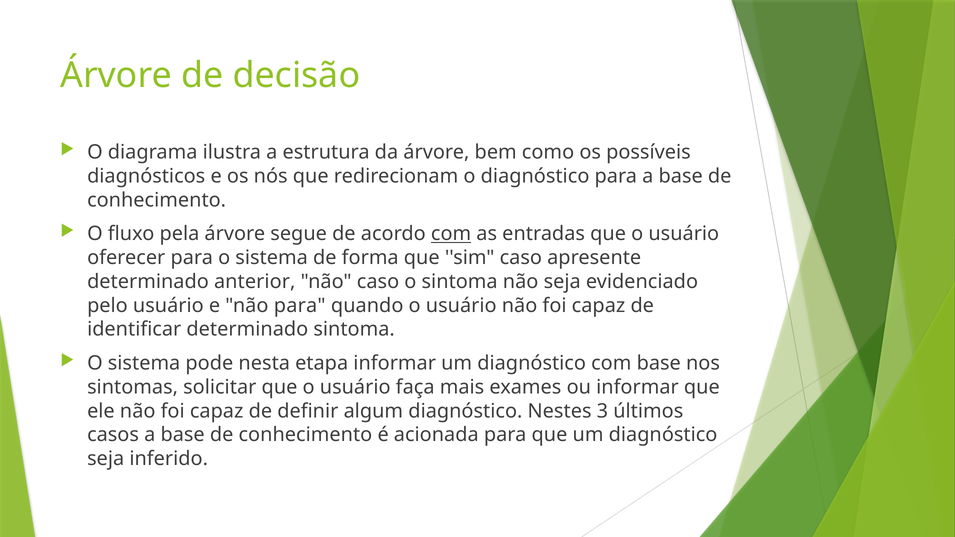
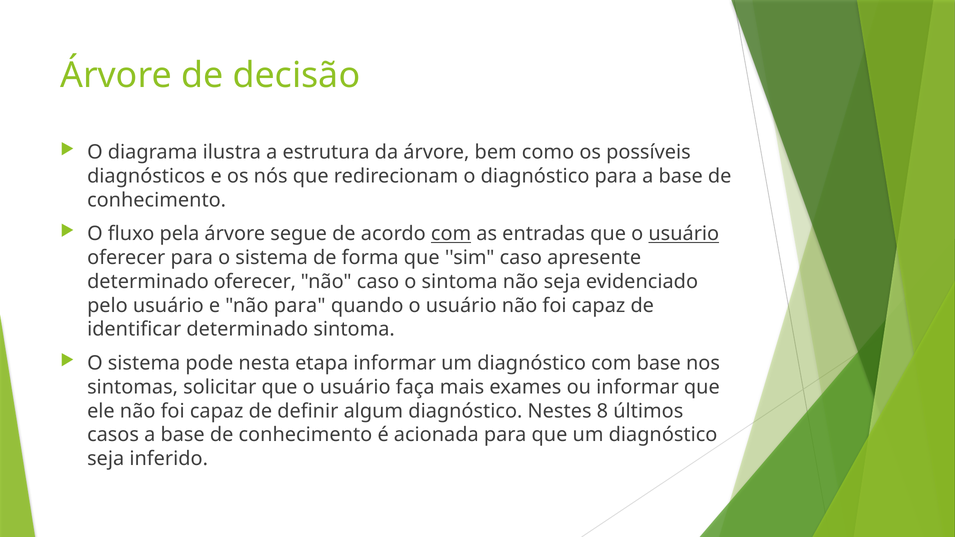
usuário underline: none -> present (684, 234)
determinado anterior: anterior -> oferecer (255, 282)
3: 3 -> 8 (602, 411)
